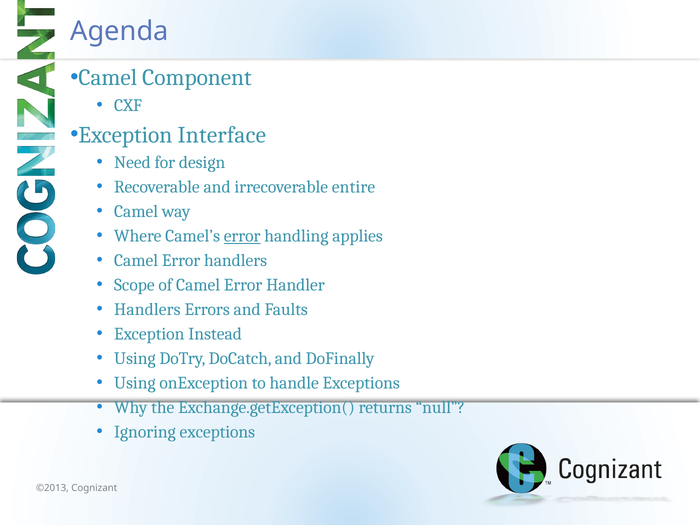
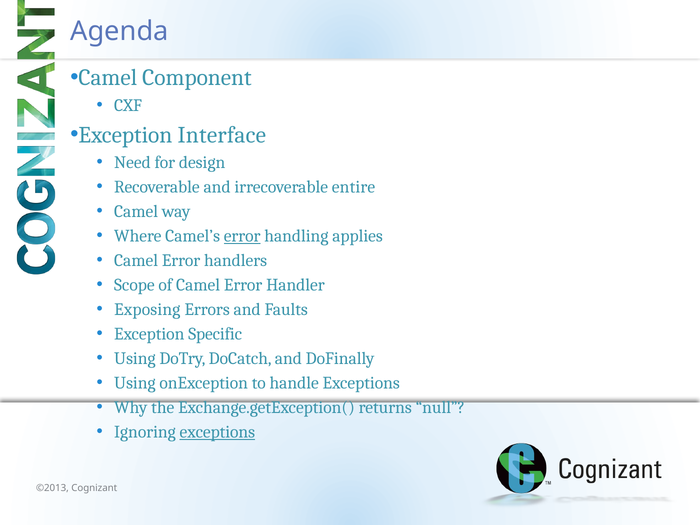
Handlers: Handlers -> Exposing (147, 309)
Instead: Instead -> Specific (215, 334)
exceptions underline: none -> present (217, 432)
